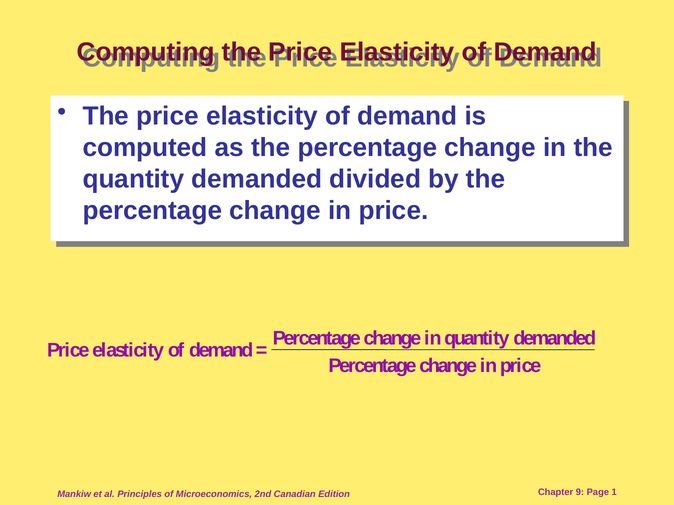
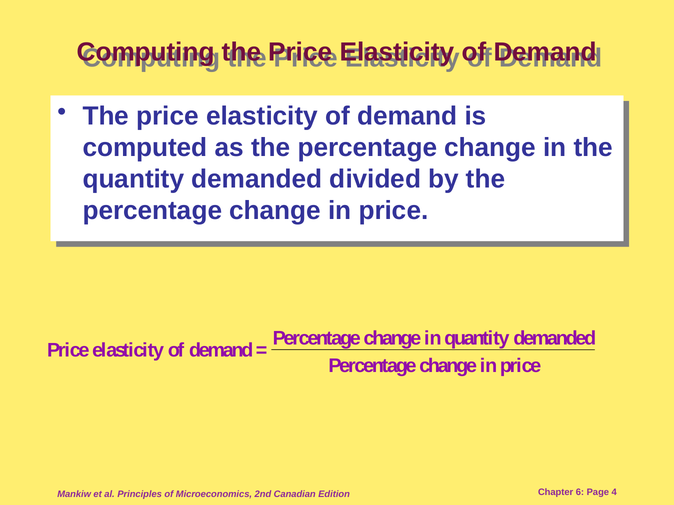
9: 9 -> 6 (580, 493)
1: 1 -> 4 (614, 493)
